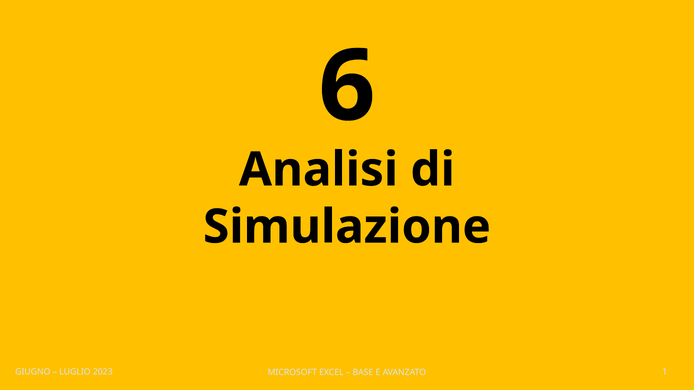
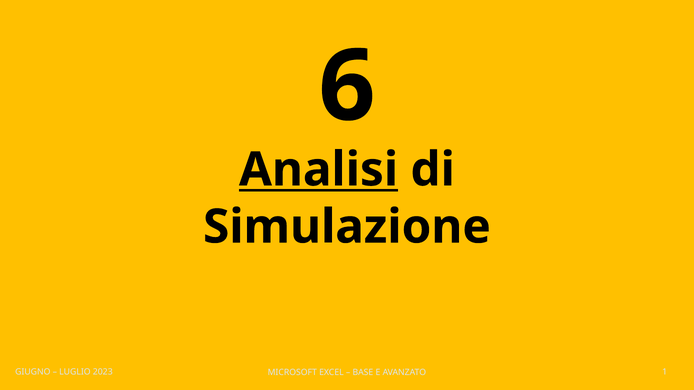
Analisi underline: none -> present (319, 170)
